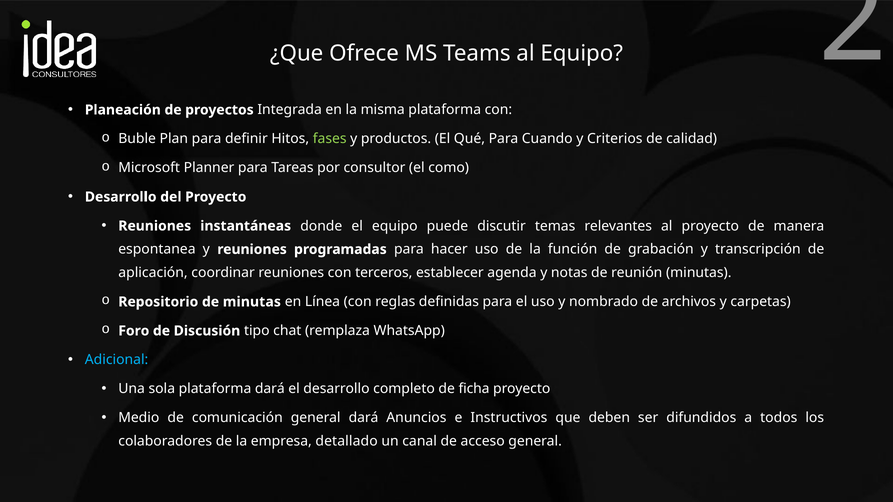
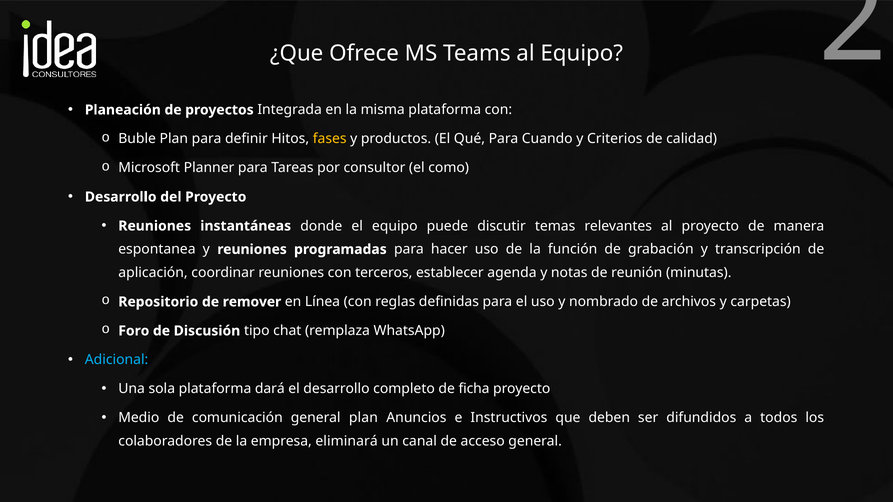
fases colour: light green -> yellow (330, 139)
de minutas: minutas -> remover (252, 302)
general dará: dará -> plan (363, 418)
detallado: detallado -> eliminará (347, 442)
